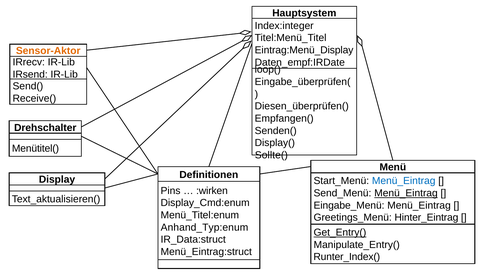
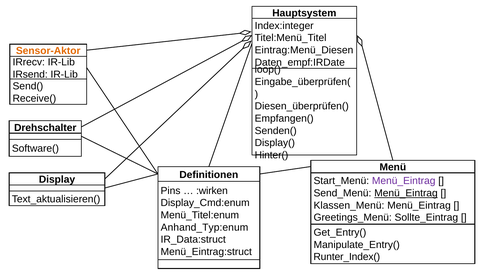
Eintrag:Menü_Display: Eintrag:Menü_Display -> Eintrag:Menü_Diesen (304, 50)
Menütitel(: Menütitel( -> Software( (35, 149)
Sollte(: Sollte( -> Hinter( (271, 155)
Menü_Eintrag colour: blue -> purple (404, 181)
Eingabe_Menü: Eingabe_Menü -> Klassen_Menü (349, 205)
Hinter_Eintrag: Hinter_Eintrag -> Sollte_Eintrag (426, 218)
Get_Entry( underline: present -> none (340, 233)
